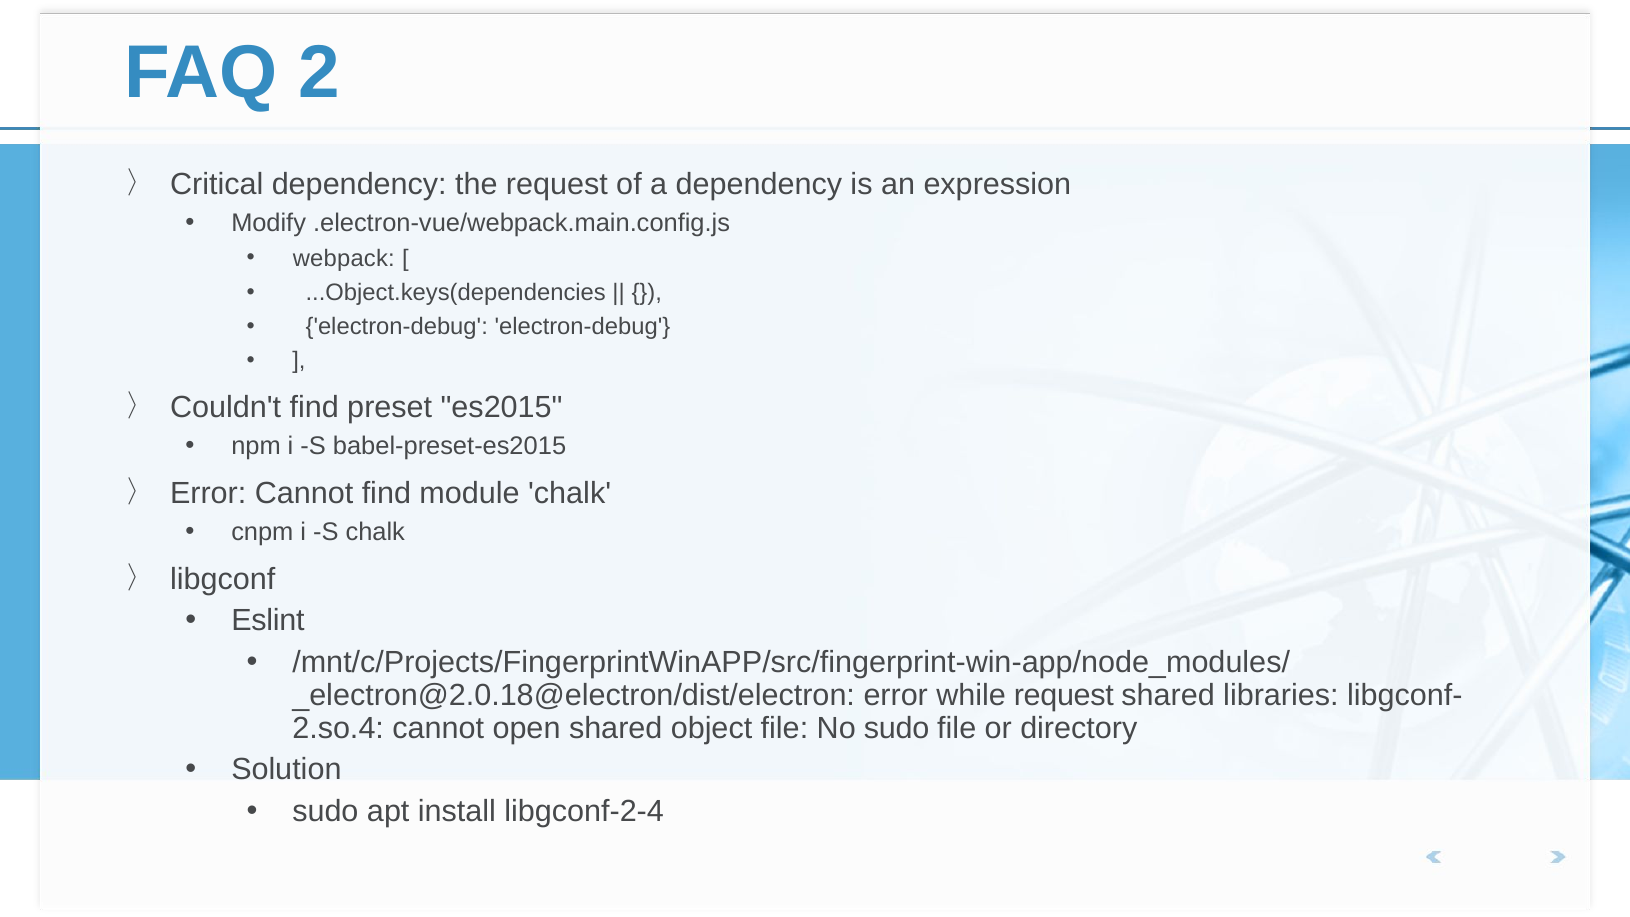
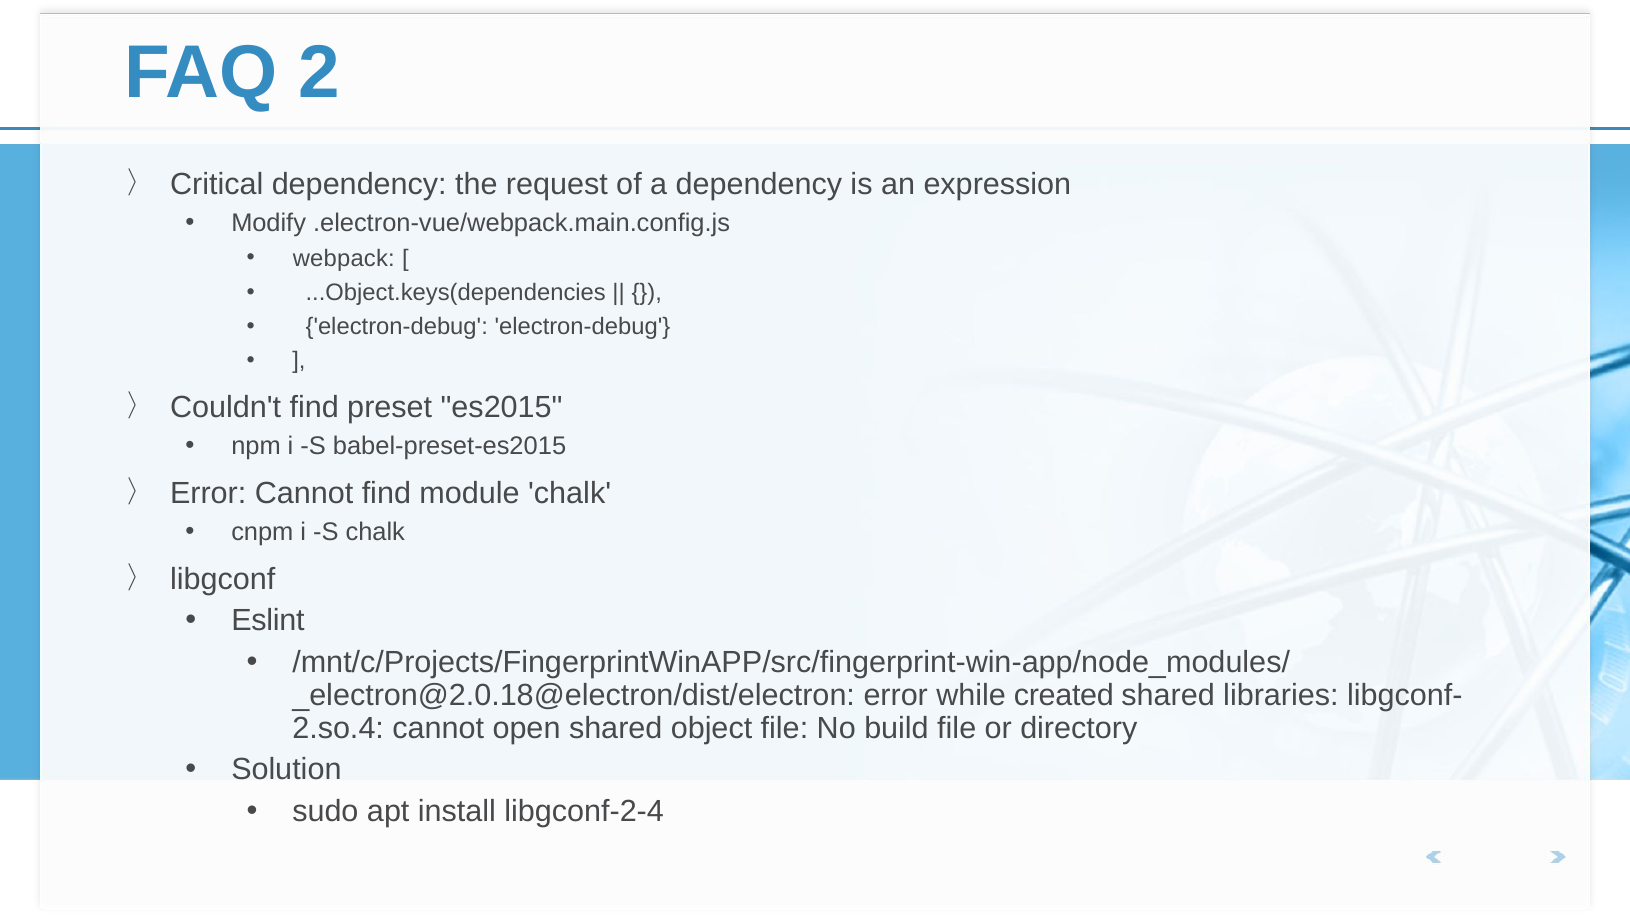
while request: request -> created (1064, 695)
No sudo: sudo -> build (896, 728)
